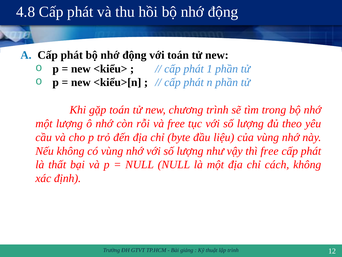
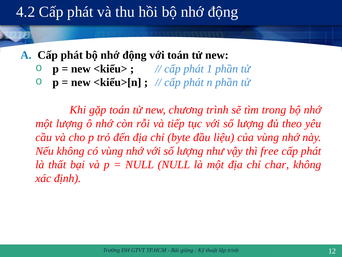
4.8: 4.8 -> 4.2 (26, 12)
và free: free -> tiếp (176, 123)
cách: cách -> char (277, 164)
